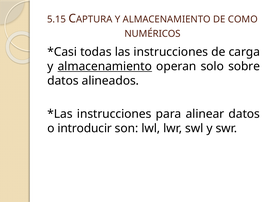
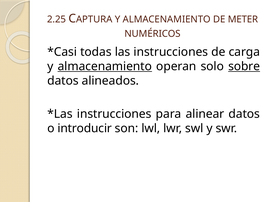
5.15: 5.15 -> 2.25 (57, 19)
COMO: COMO -> METER (243, 19)
sobre underline: none -> present (244, 66)
